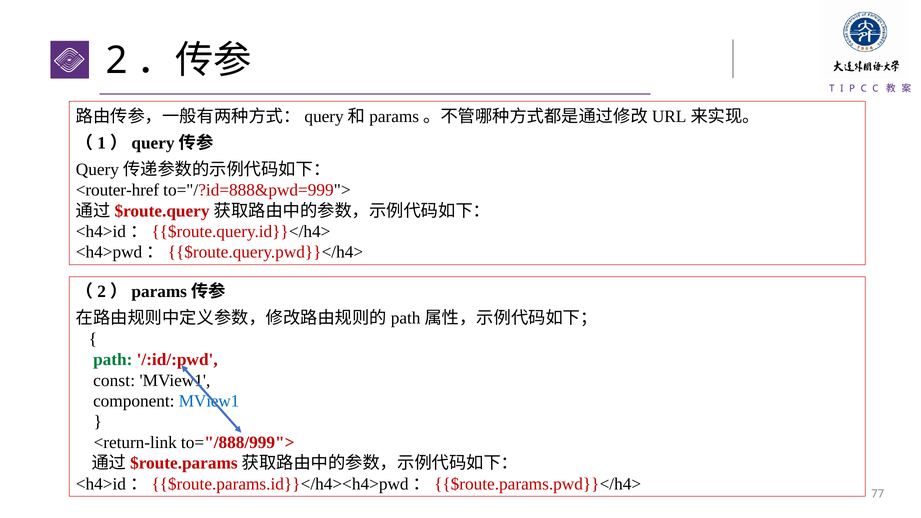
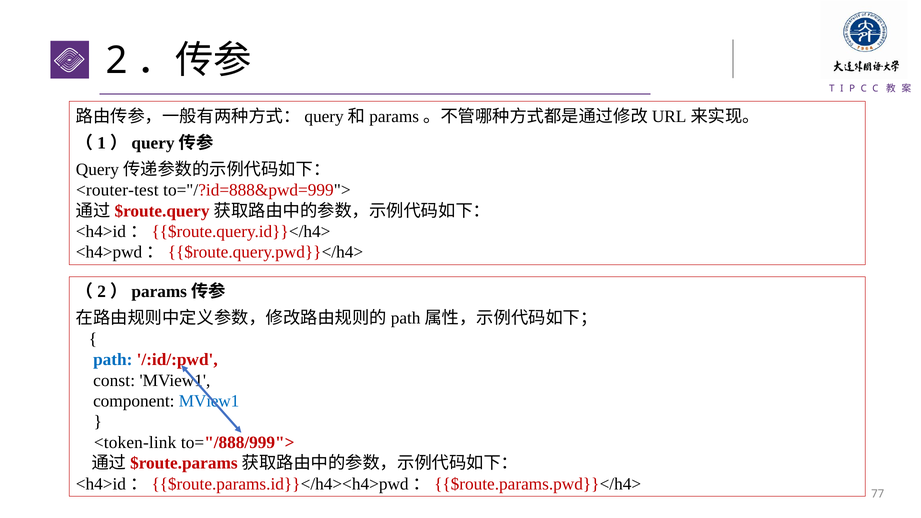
<router-href: <router-href -> <router-test (117, 190)
path colour: green -> blue (113, 360)
<return-link: <return-link -> <token-link (135, 443)
